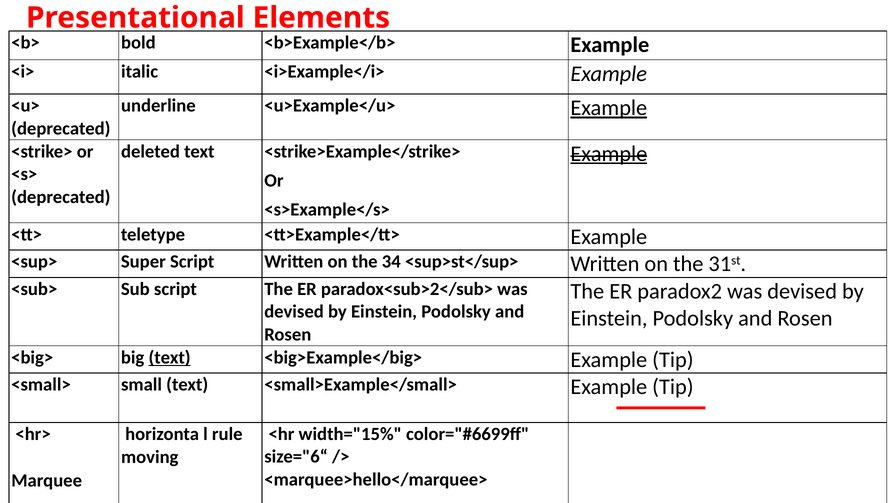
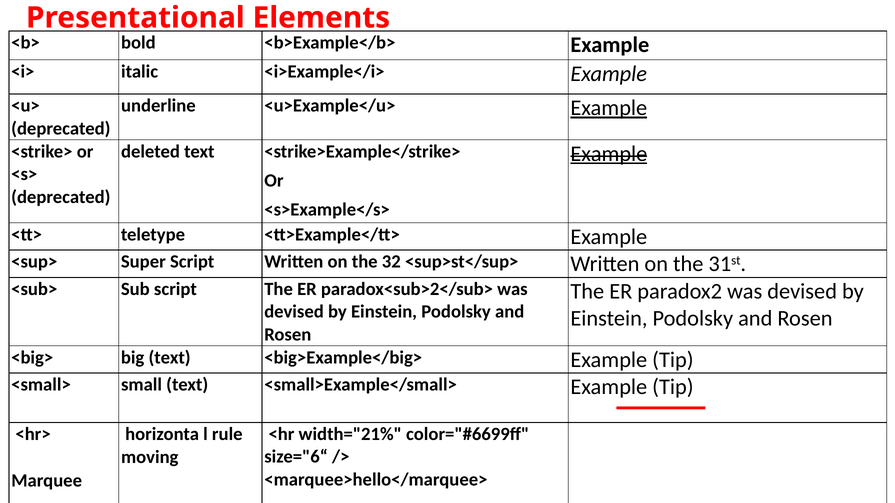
34: 34 -> 32 (391, 262)
text underline: present -> none (170, 358)
width="15%: width="15% -> width="21% (350, 434)
